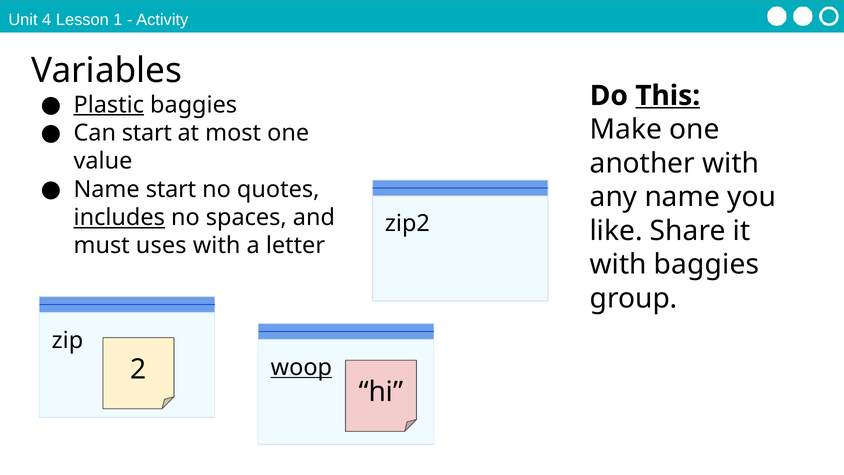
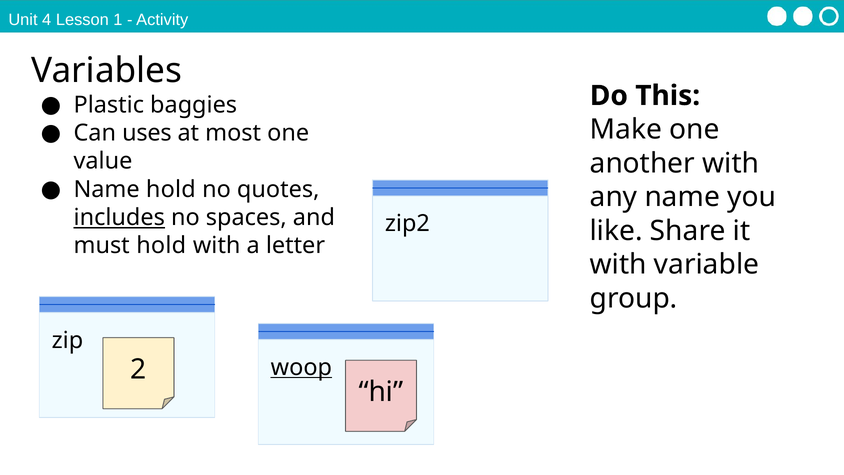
This underline: present -> none (668, 96)
Plastic underline: present -> none (109, 105)
Can start: start -> uses (147, 133)
Name start: start -> hold (171, 189)
must uses: uses -> hold (161, 246)
with baggies: baggies -> variable (707, 264)
